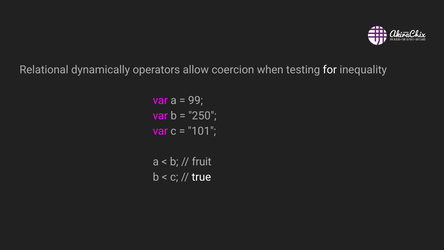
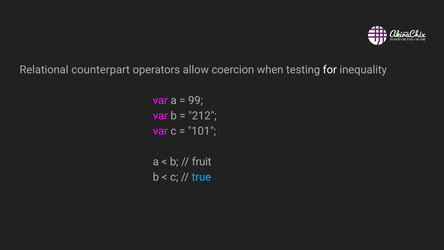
dynamically: dynamically -> counterpart (101, 70)
250: 250 -> 212 (202, 116)
true colour: white -> light blue (201, 177)
